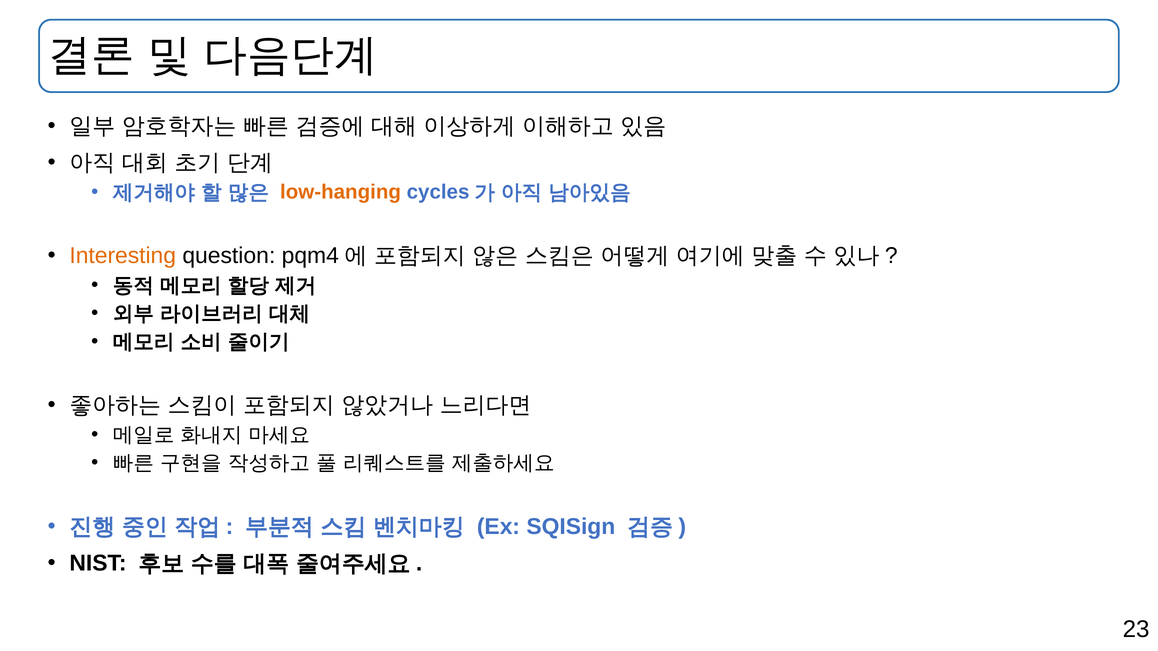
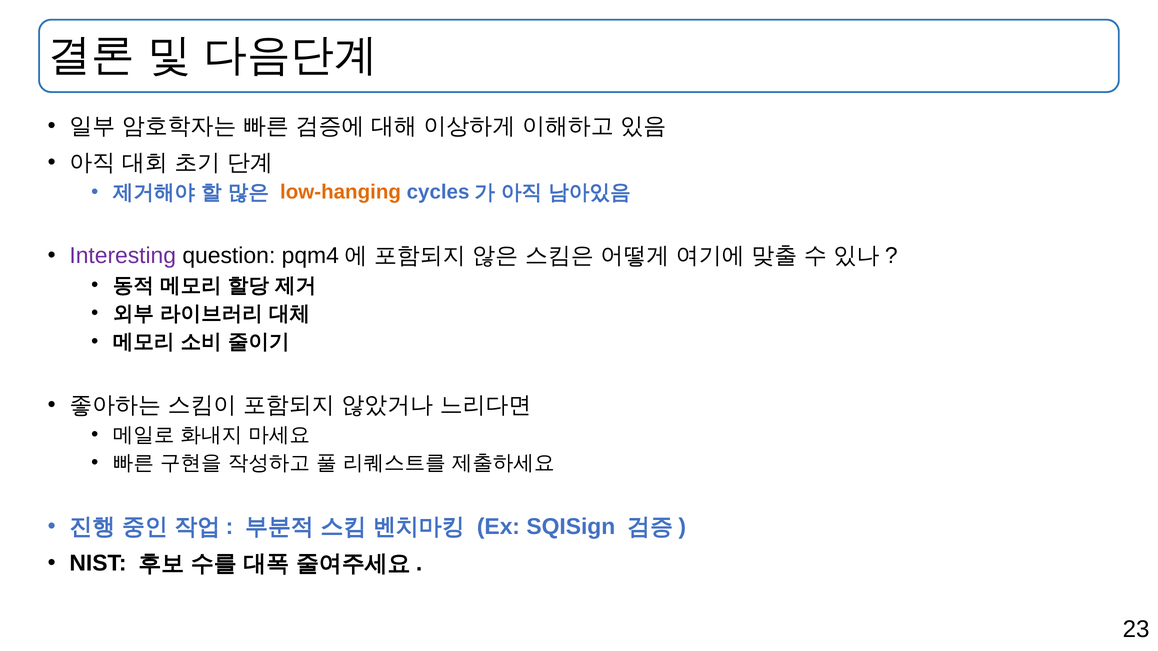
Interesting colour: orange -> purple (123, 256)
